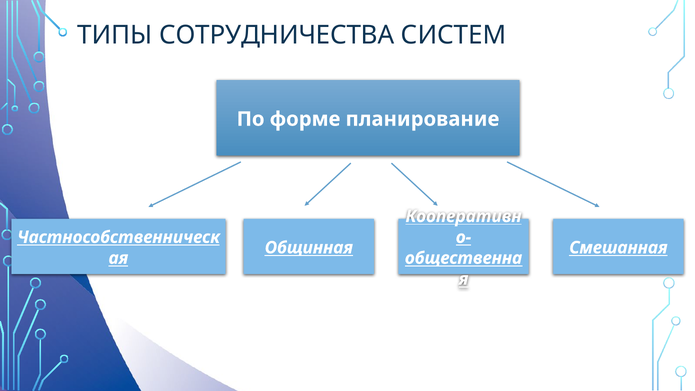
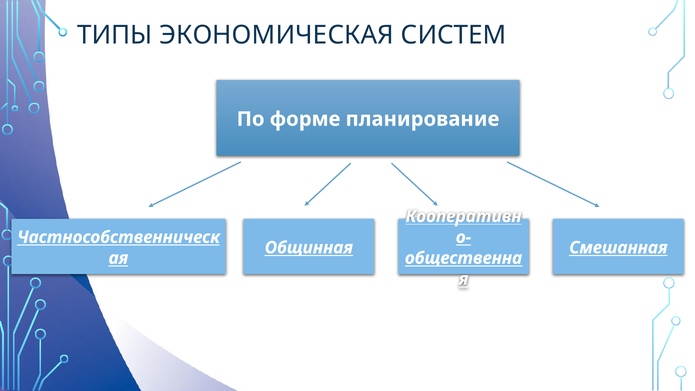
СОТРУДНИЧЕСТВА: СОТРУДНИЧЕСТВА -> ЭКОНОМИЧЕСКАЯ (277, 35)
